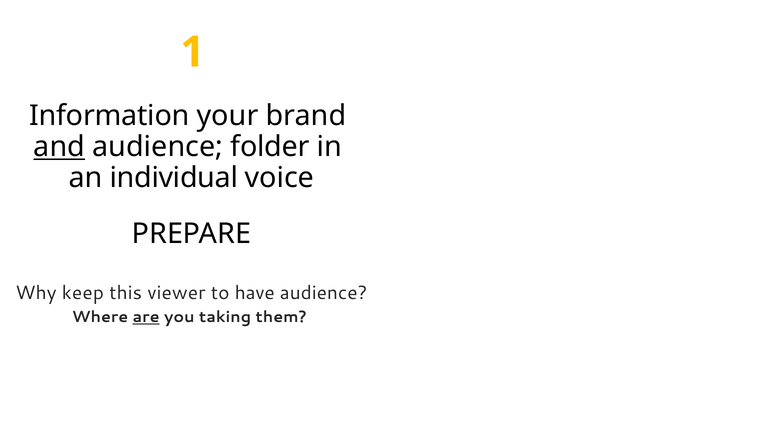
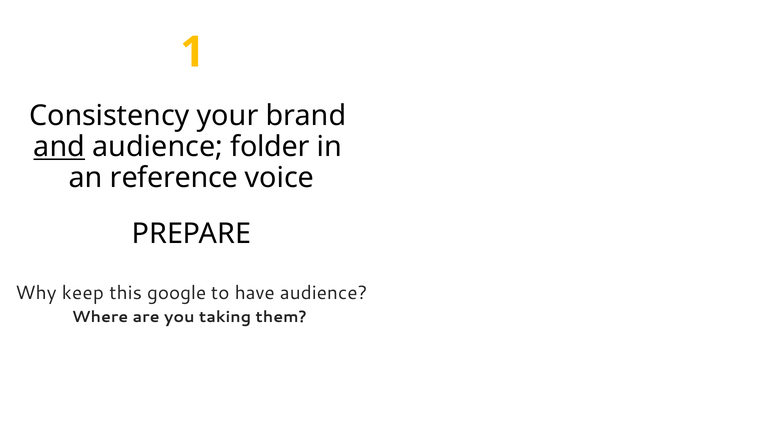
Information: Information -> Consistency (109, 116)
individual: individual -> reference (174, 178)
viewer: viewer -> google (177, 293)
are underline: present -> none (146, 317)
